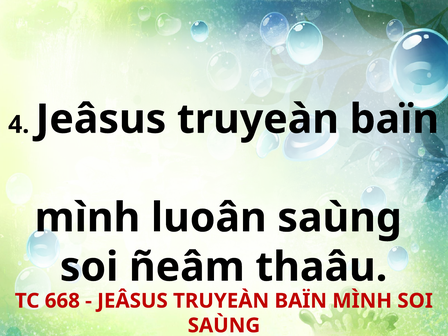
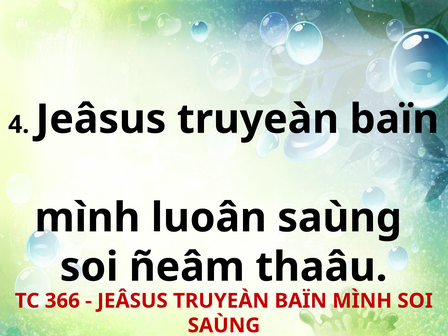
668: 668 -> 366 (62, 301)
